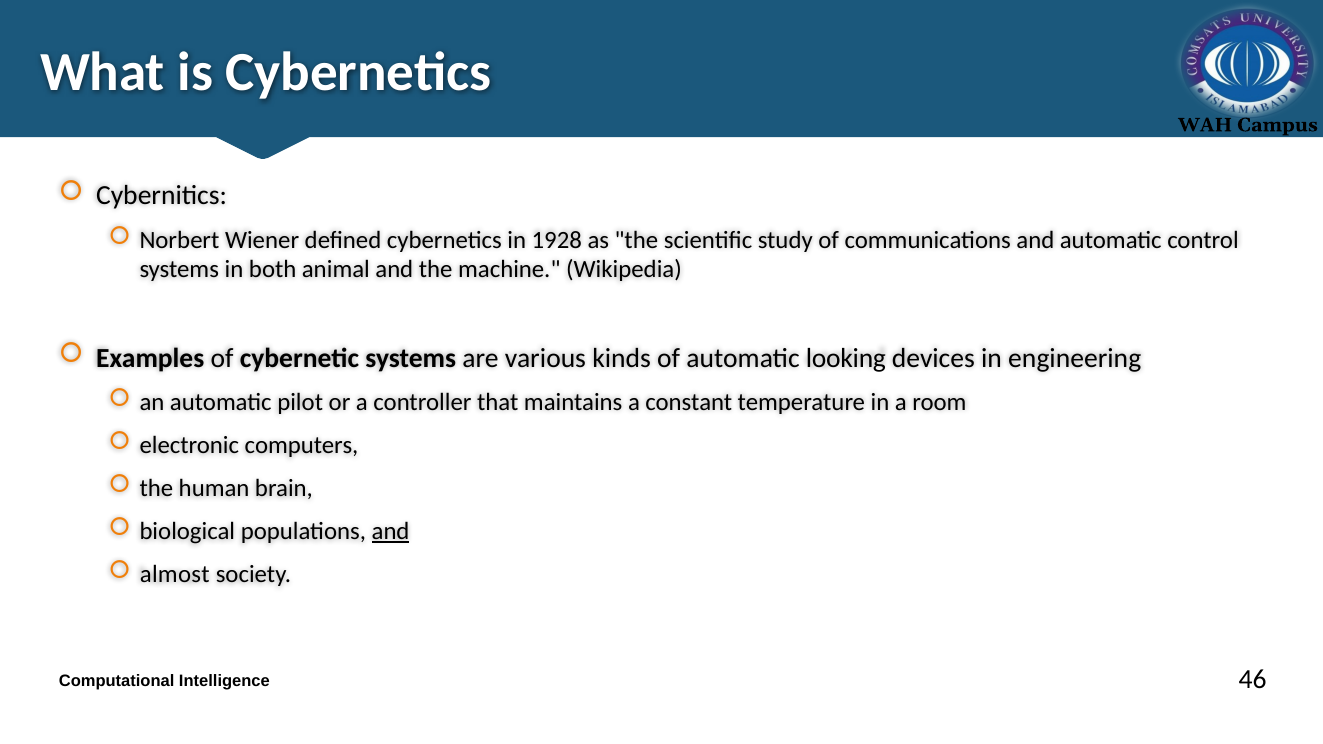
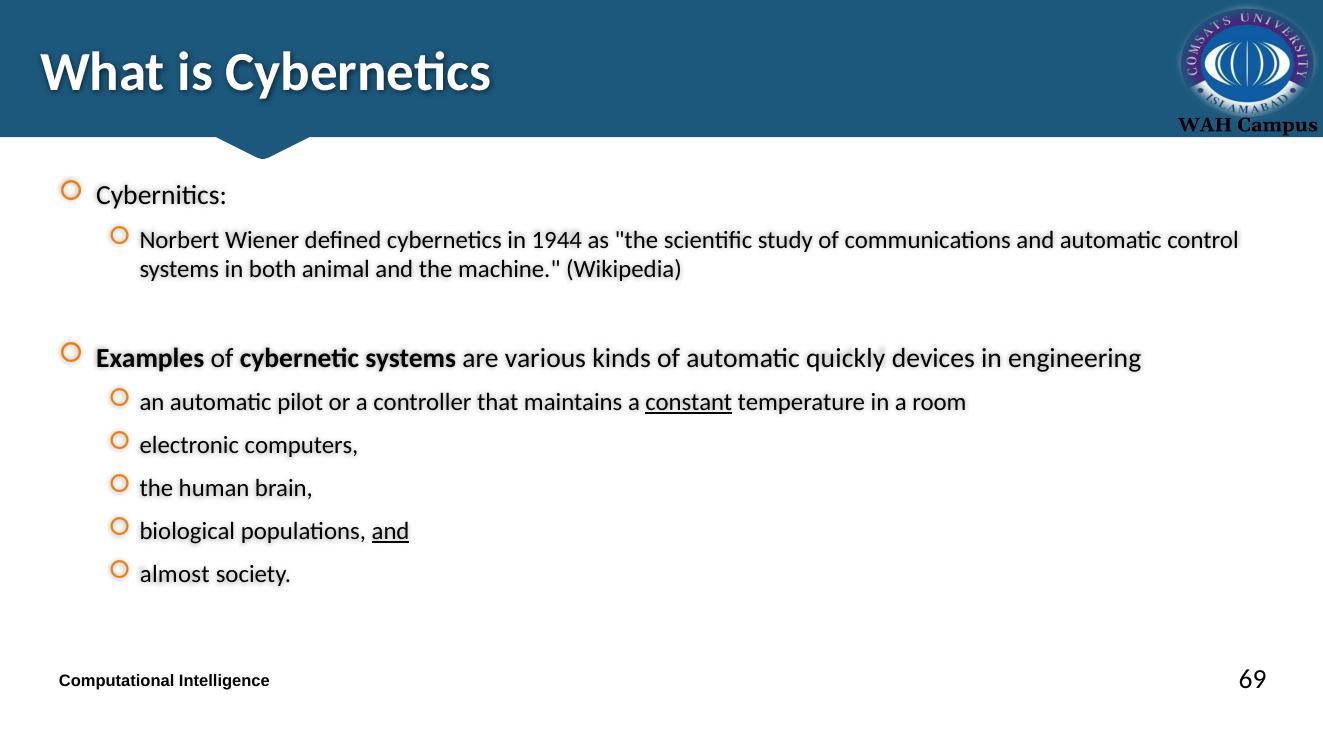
1928: 1928 -> 1944 (557, 240)
looking: looking -> quickly (846, 358)
constant underline: none -> present (689, 403)
46: 46 -> 69 (1253, 679)
